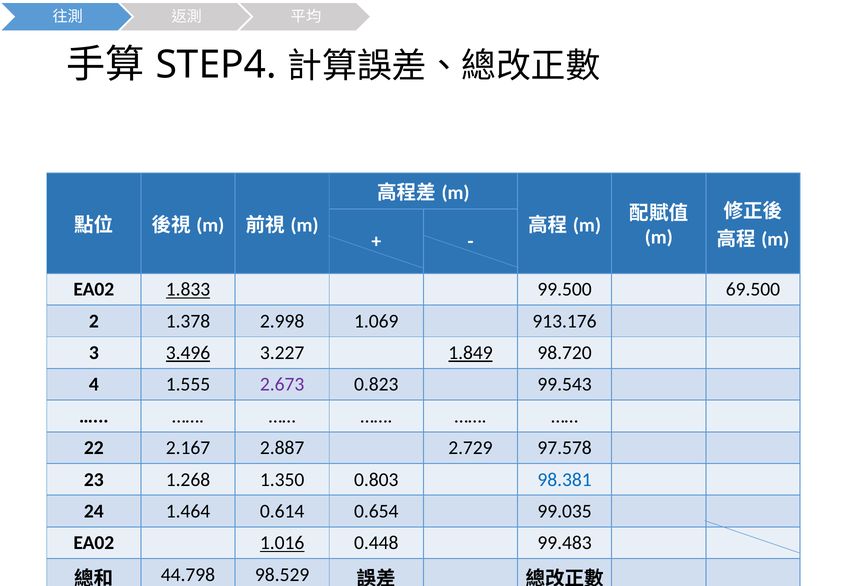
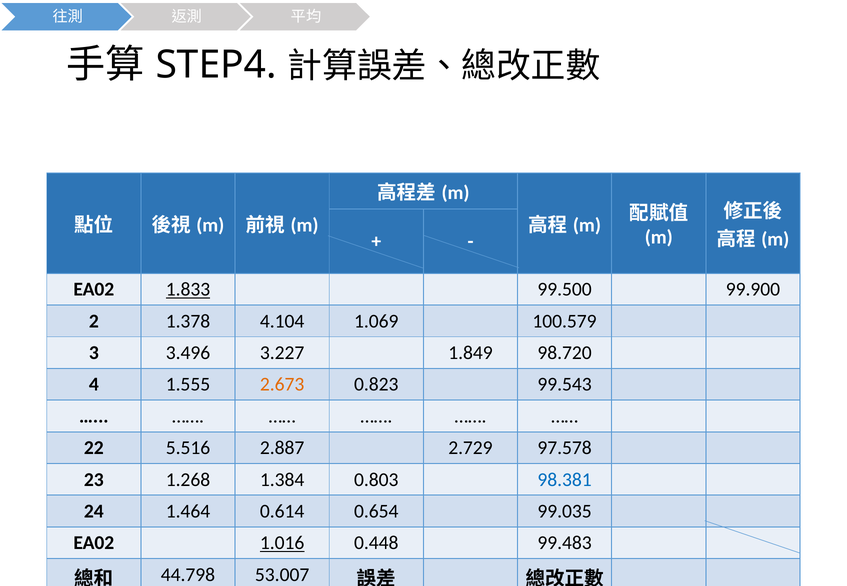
69.500: 69.500 -> 99.900 (753, 290)
2.998: 2.998 -> 4.104 (282, 321)
913.176: 913.176 -> 100.579 (565, 321)
3.496 underline: present -> none (188, 353)
1.849 underline: present -> none (470, 353)
2.673 colour: purple -> orange (282, 385)
2.167: 2.167 -> 5.516 (188, 448)
1.350: 1.350 -> 1.384 (282, 480)
98.529: 98.529 -> 53.007 (282, 575)
